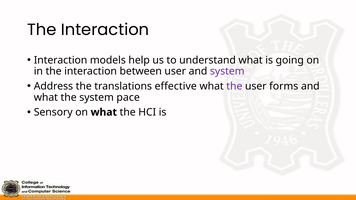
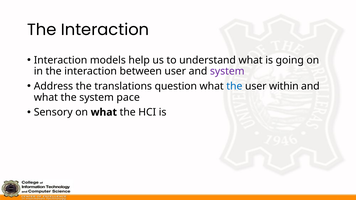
effective: effective -> question (176, 86)
the colour: purple -> blue (234, 86)
forms: forms -> within (284, 86)
